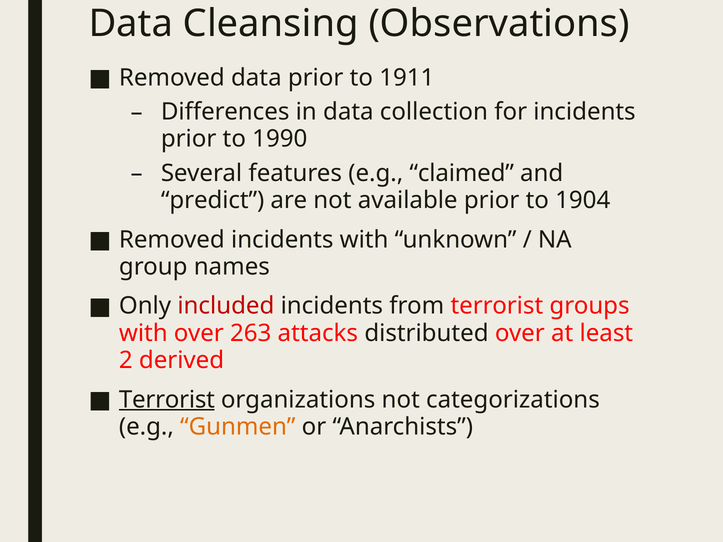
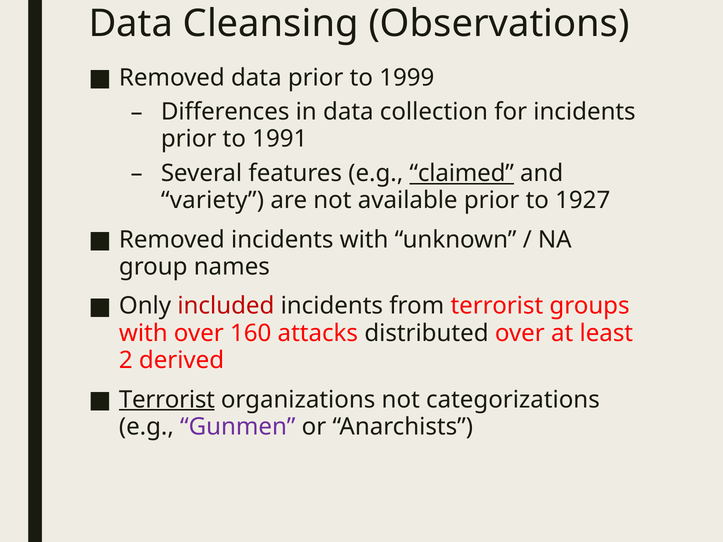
1911: 1911 -> 1999 (407, 78)
1990: 1990 -> 1991 (280, 139)
claimed underline: none -> present (462, 173)
predict: predict -> variety (212, 200)
1904: 1904 -> 1927 (583, 200)
263: 263 -> 160 (251, 333)
Gunmen colour: orange -> purple (238, 427)
